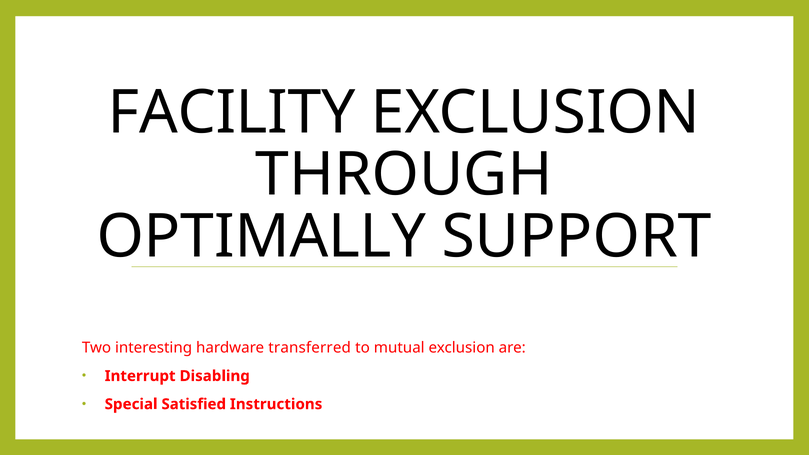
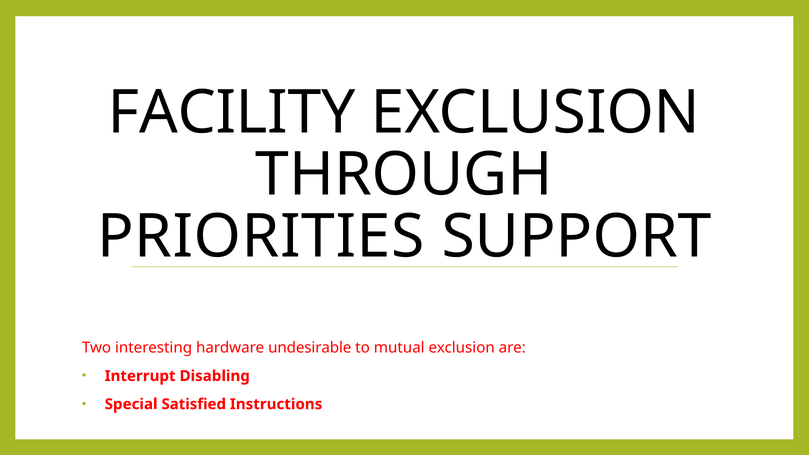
OPTIMALLY: OPTIMALLY -> PRIORITIES (261, 237)
transferred: transferred -> undesirable (310, 348)
